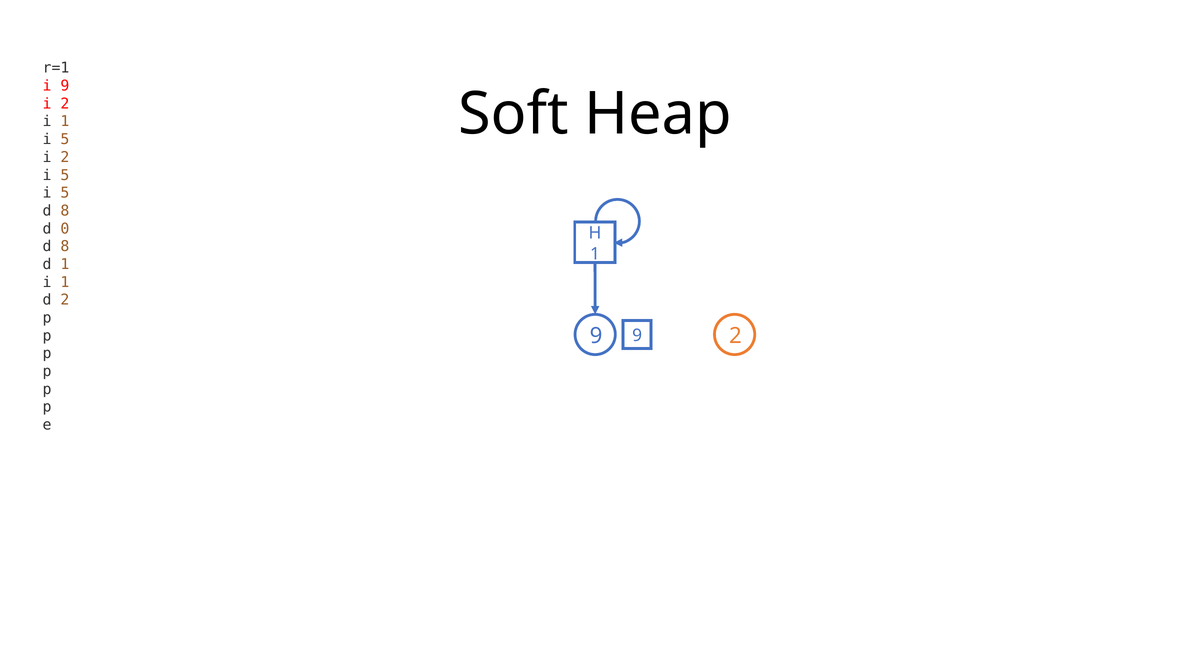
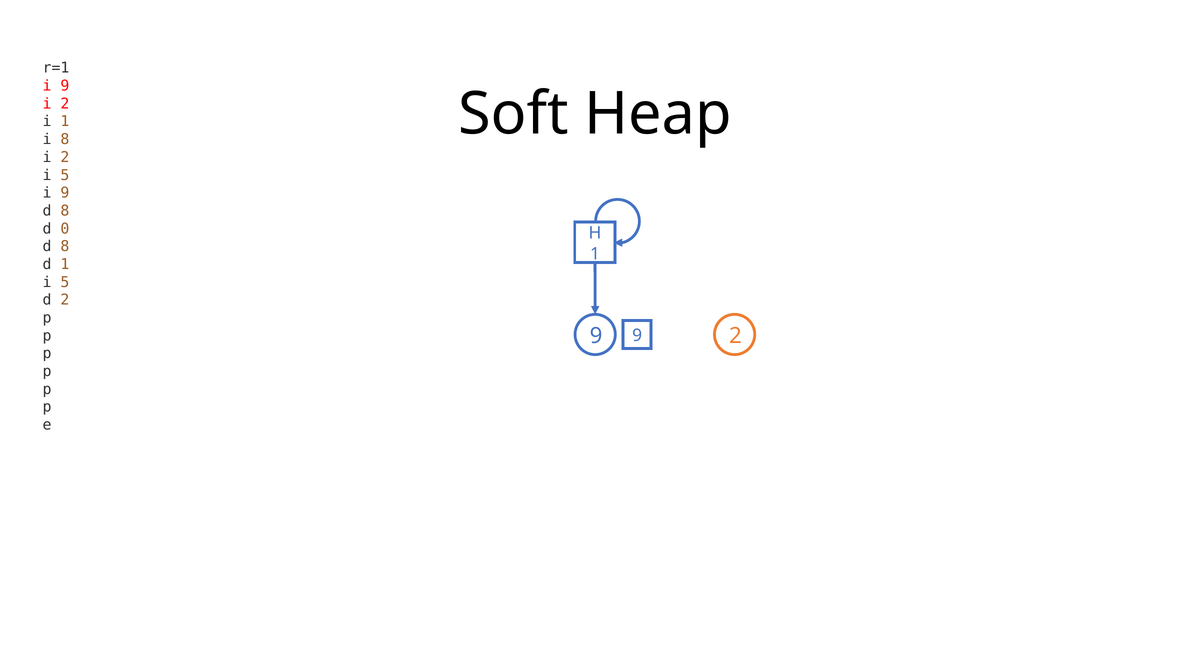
5: 5 -> 8 (65, 140)
5: 5 -> 9 (65, 193)
1: 1 -> 5 (65, 282)
